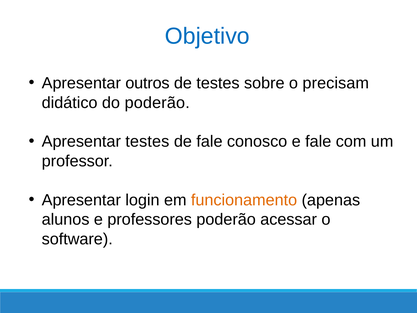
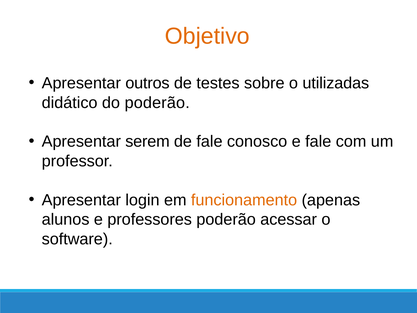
Objetivo colour: blue -> orange (207, 36)
precisam: precisam -> utilizadas (336, 83)
Apresentar testes: testes -> serem (147, 142)
